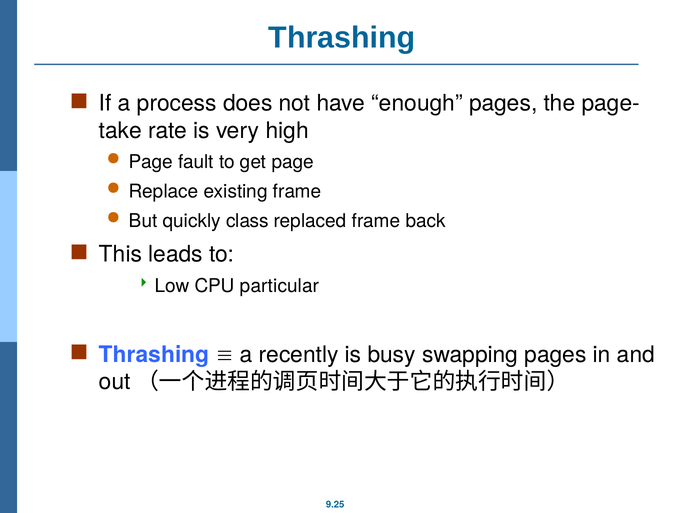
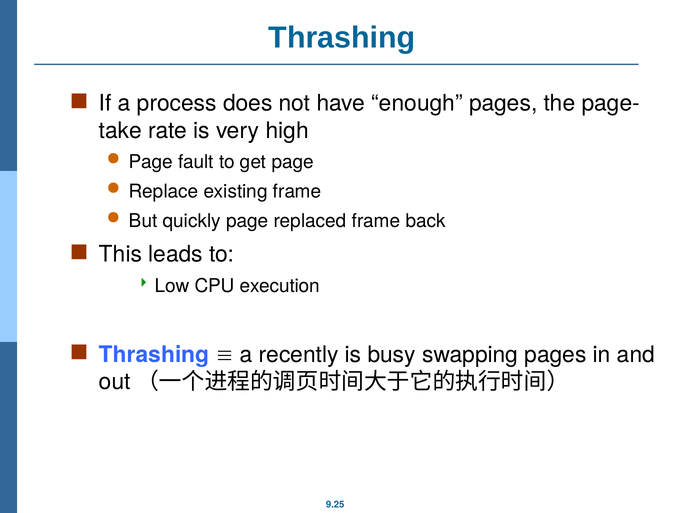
quickly class: class -> page (247, 221)
particular: particular -> execution (280, 286)
